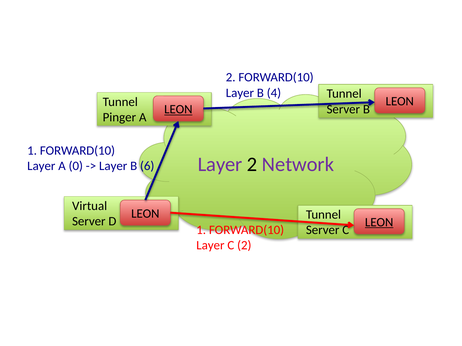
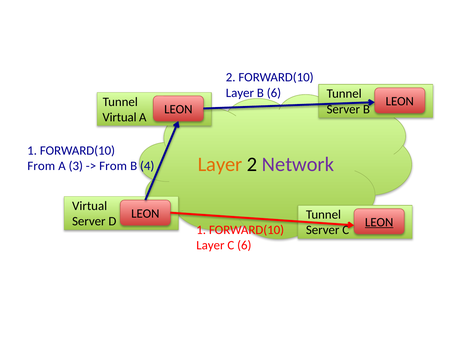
B 4: 4 -> 6 (274, 93)
LEON underline: present -> none (178, 110)
Pinger: Pinger -> Virtual (120, 117)
Layer colour: purple -> orange (220, 165)
Layer: Layer -> From (41, 166)
0: 0 -> 3 (76, 166)
Layer: Layer -> From (113, 166)
6: 6 -> 4 (147, 166)
C 2: 2 -> 6 (244, 246)
